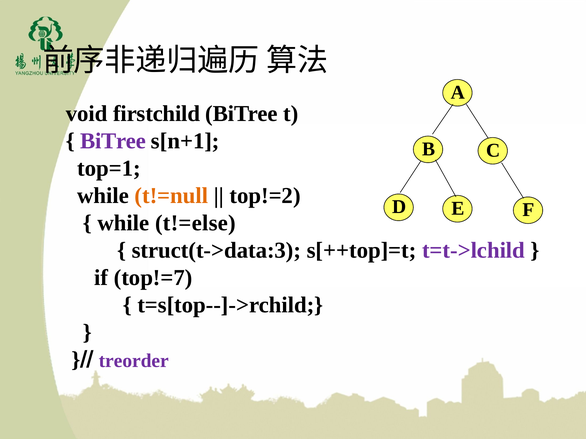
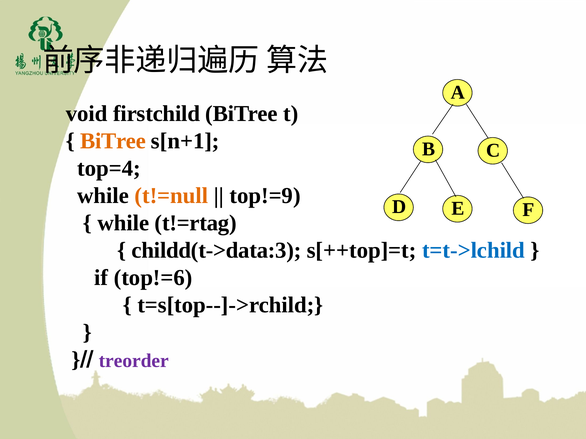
BiTree colour: purple -> orange (113, 141)
top=1: top=1 -> top=4 (109, 168)
top!=2: top!=2 -> top!=9 (265, 196)
t!=else: t!=else -> t!=rtag (196, 223)
struct(t->data:3: struct(t->data:3 -> childd(t->data:3 (217, 251)
t=t->lchild colour: purple -> blue (474, 251)
top!=7: top!=7 -> top!=6 (153, 278)
